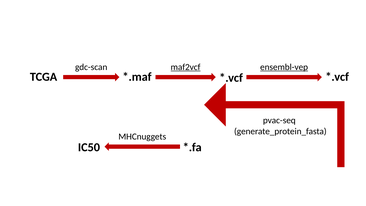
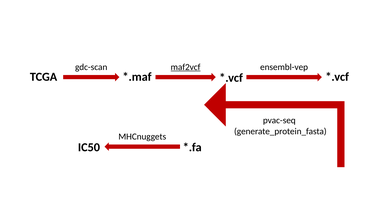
ensembl-vep underline: present -> none (284, 67)
